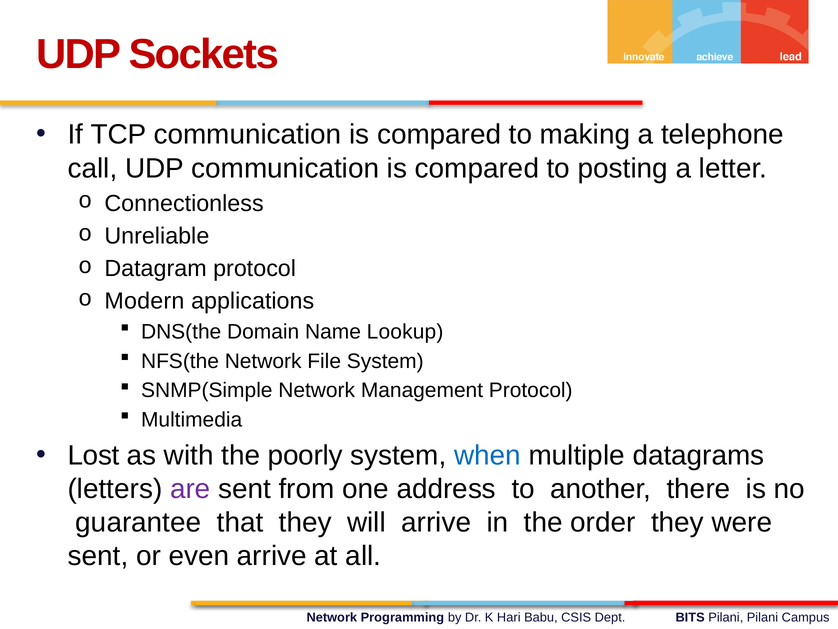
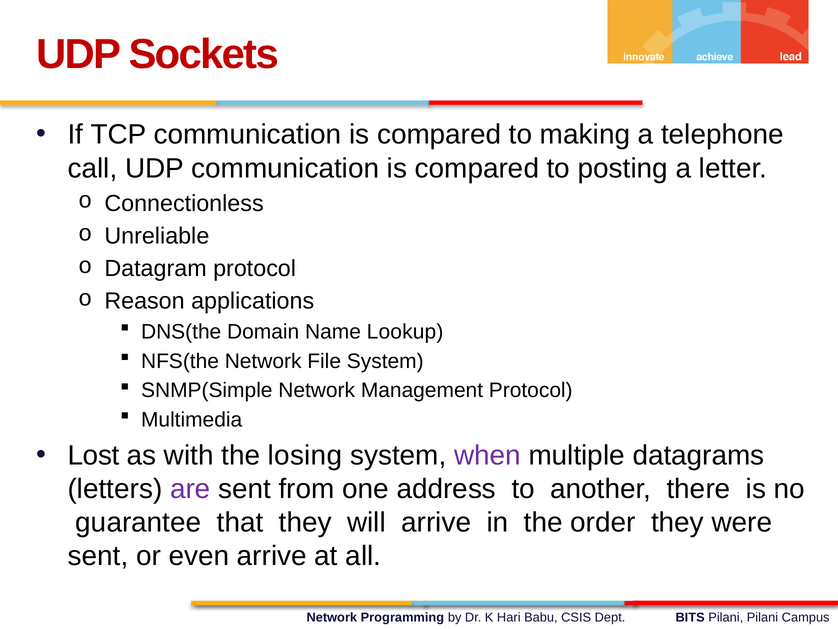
Modern: Modern -> Reason (145, 301)
poorly: poorly -> losing (305, 455)
when colour: blue -> purple (487, 455)
